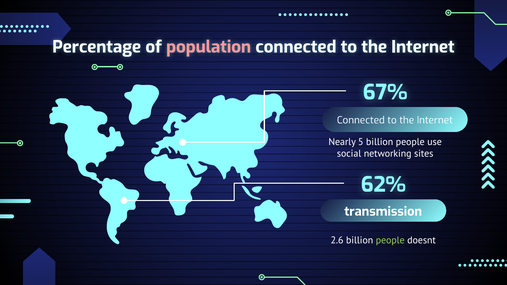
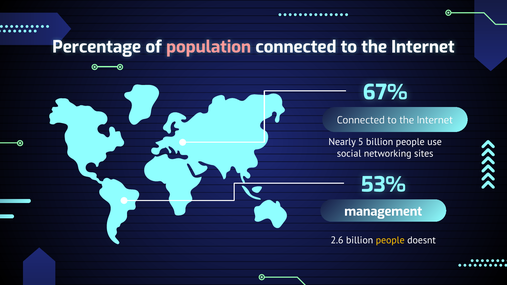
62%: 62% -> 53% (383, 185)
transmission: transmission -> management (383, 212)
people colour: light green -> yellow (390, 240)
